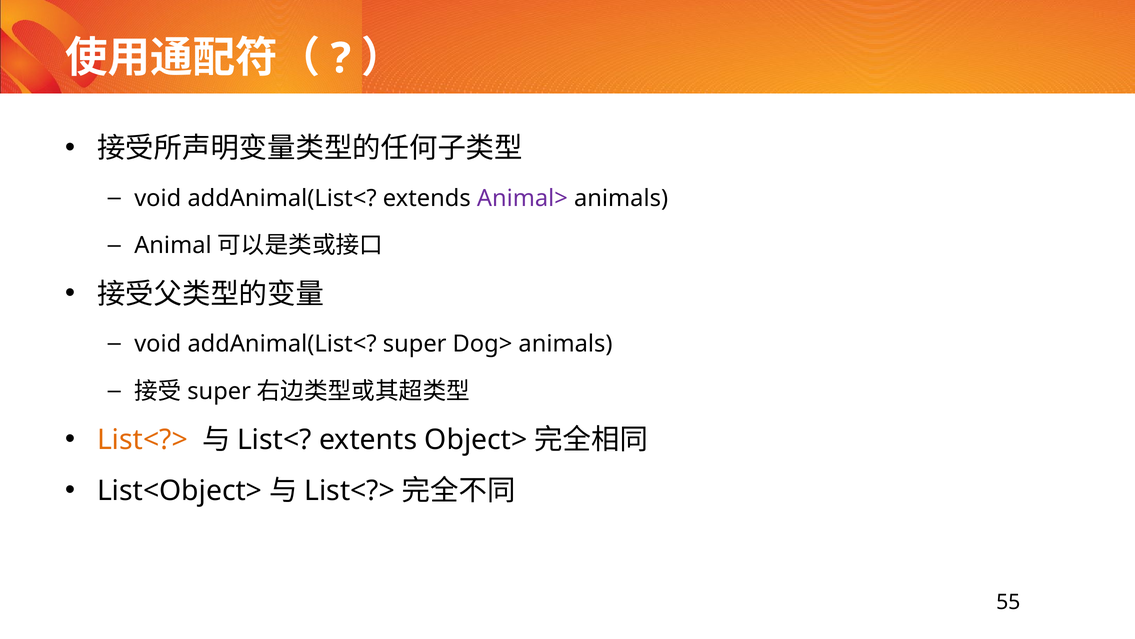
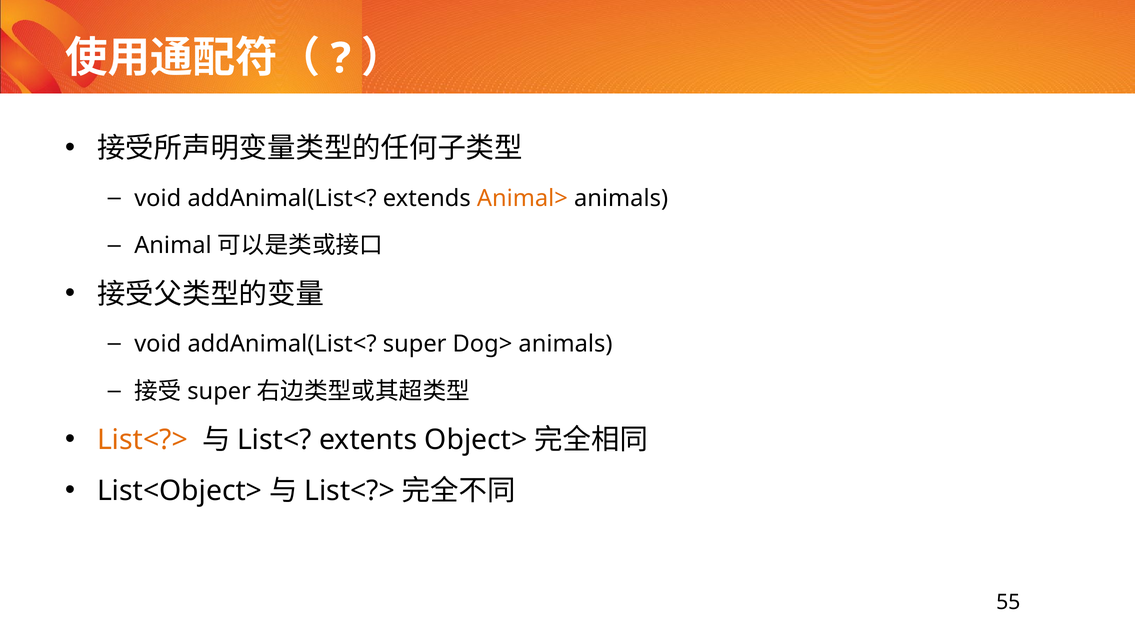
Animal> colour: purple -> orange (522, 198)
